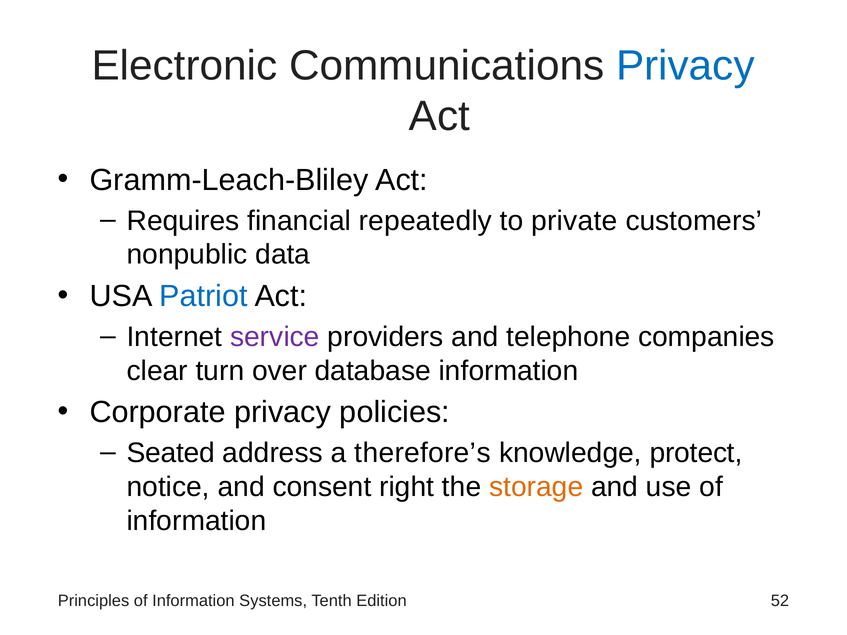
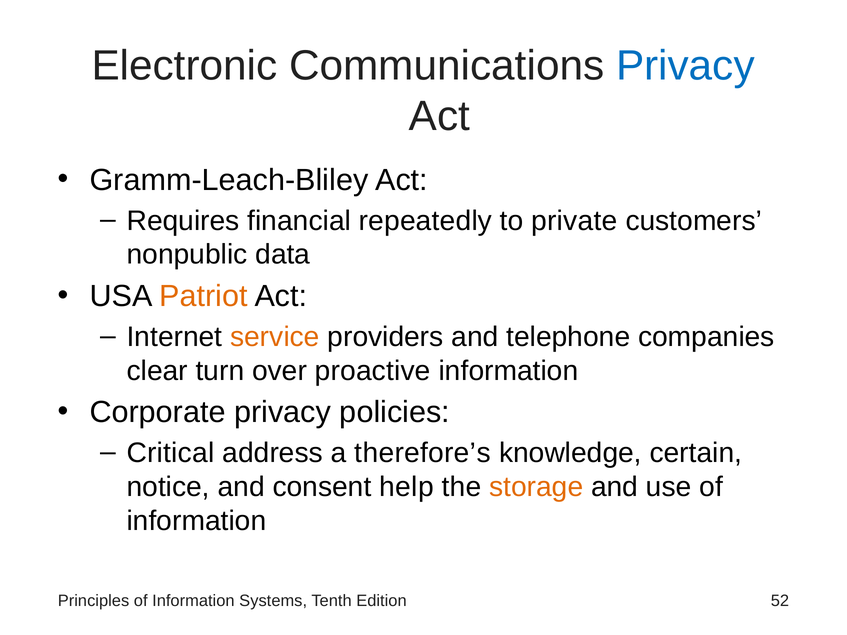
Patriot colour: blue -> orange (204, 296)
service colour: purple -> orange (275, 337)
database: database -> proactive (373, 371)
Seated: Seated -> Critical (171, 453)
protect: protect -> certain (696, 453)
right: right -> help (407, 487)
